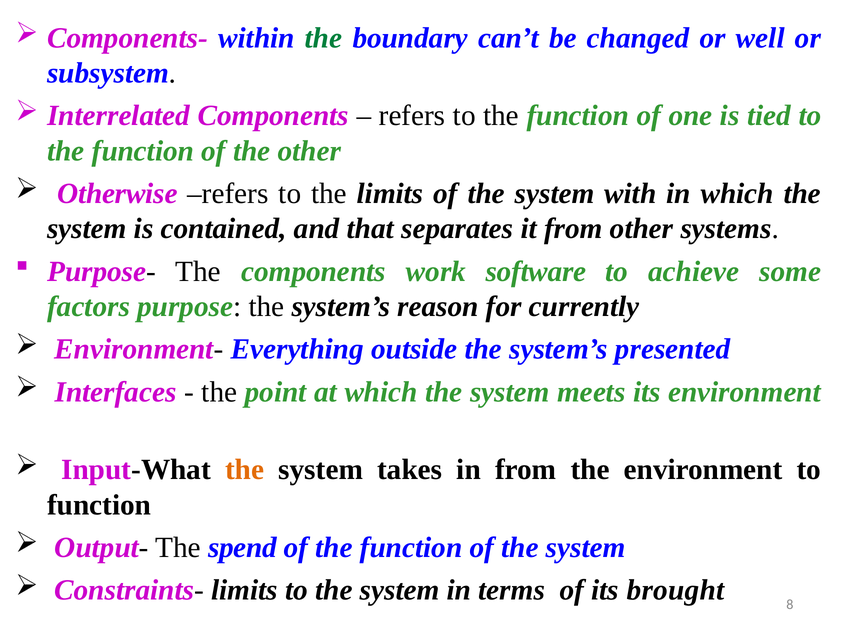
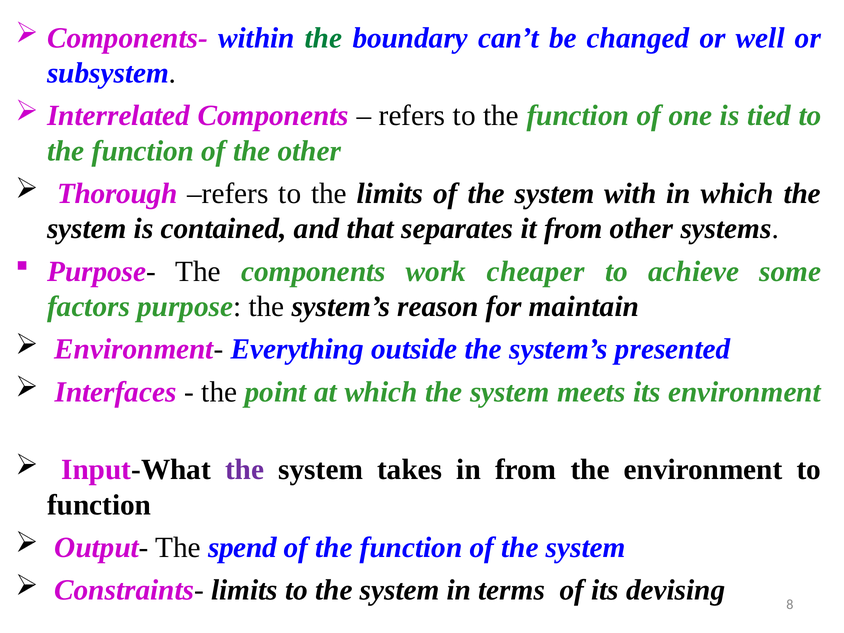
Otherwise: Otherwise -> Thorough (117, 194)
software: software -> cheaper (536, 271)
currently: currently -> maintain (584, 307)
the colour: orange -> purple (245, 470)
brought: brought -> devising (676, 590)
